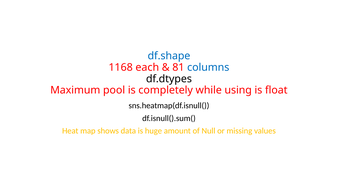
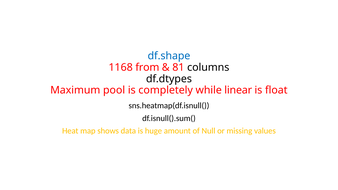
each: each -> from (147, 67)
columns colour: blue -> black (208, 67)
using: using -> linear (238, 90)
